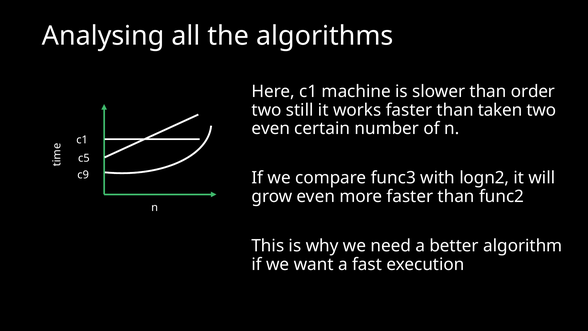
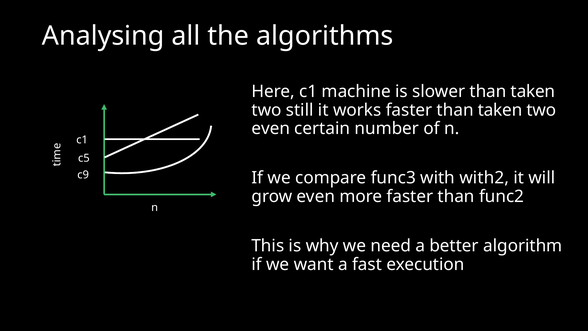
slower than order: order -> taken (533, 91)
logn2: logn2 -> with2 (484, 178)
